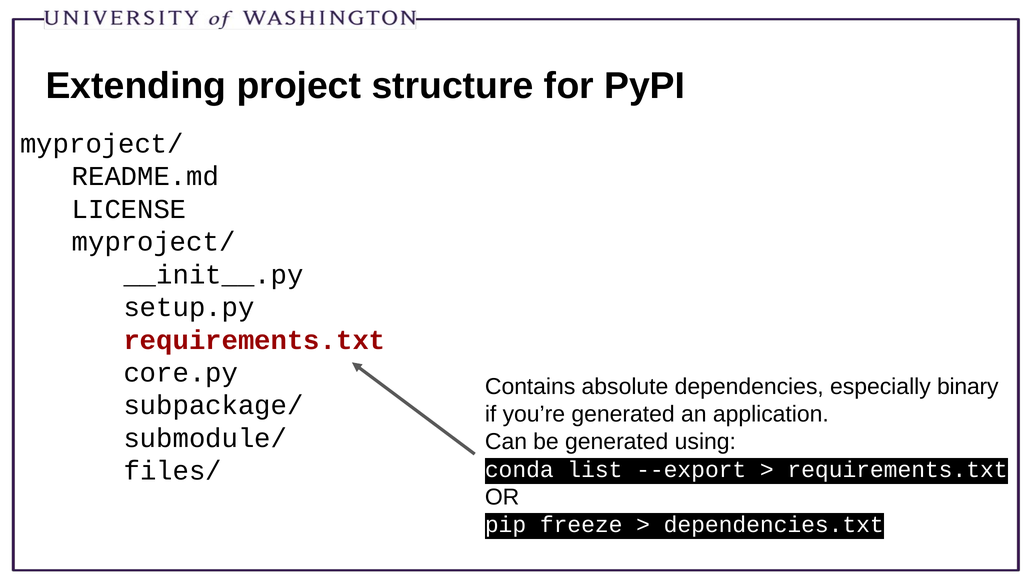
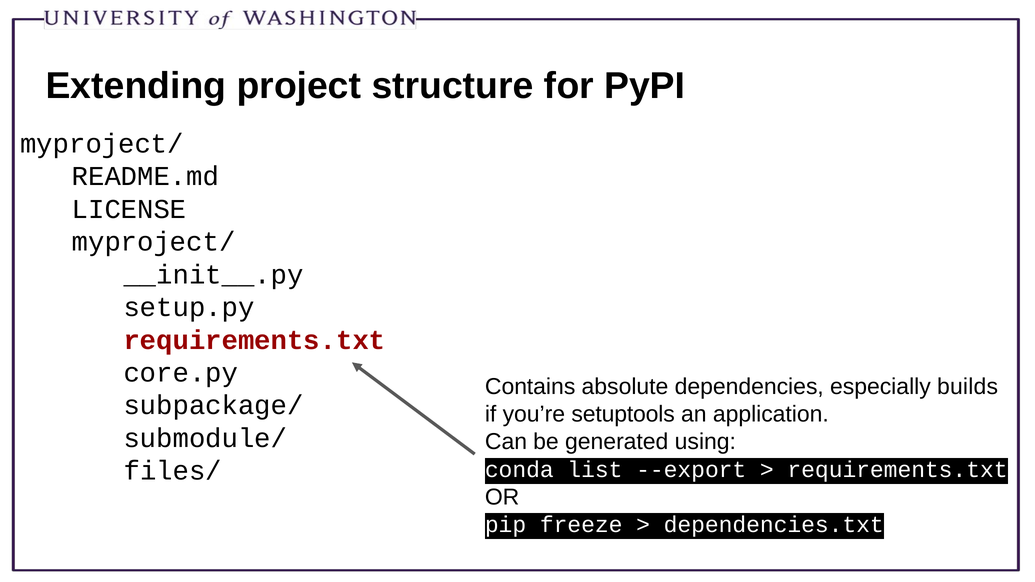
binary: binary -> builds (968, 387)
you’re generated: generated -> setuptools (623, 414)
